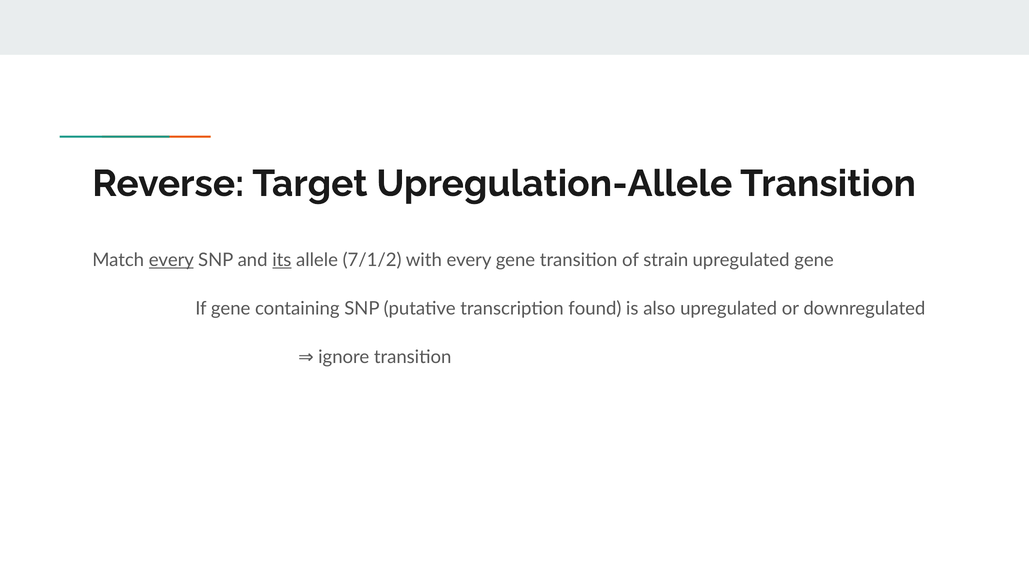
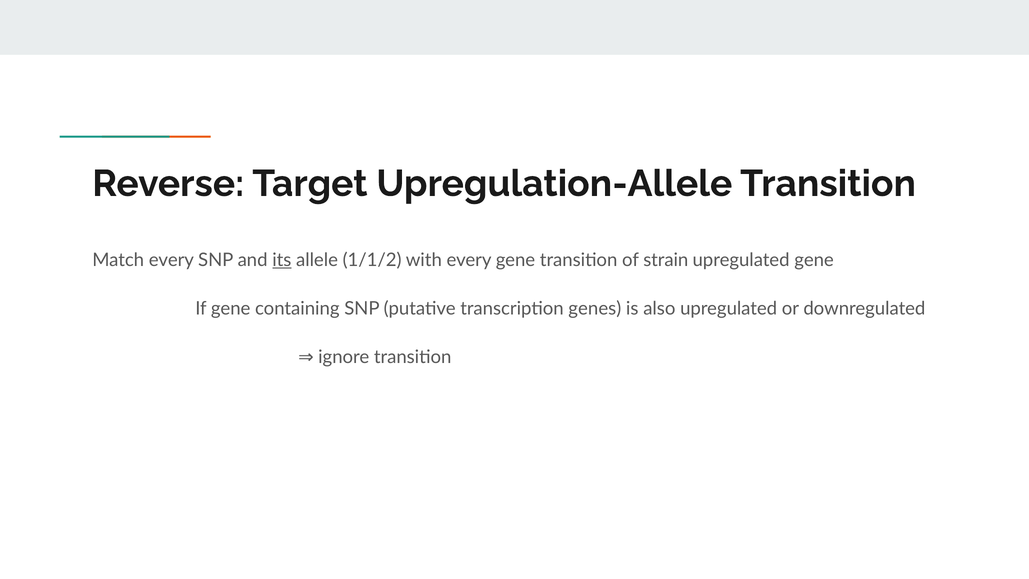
every underline: present -> none (171, 260)
7/1/2: 7/1/2 -> 1/1/2 (372, 260)
found: found -> genes (595, 309)
